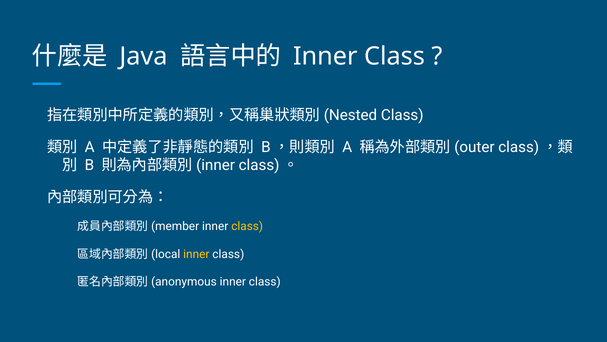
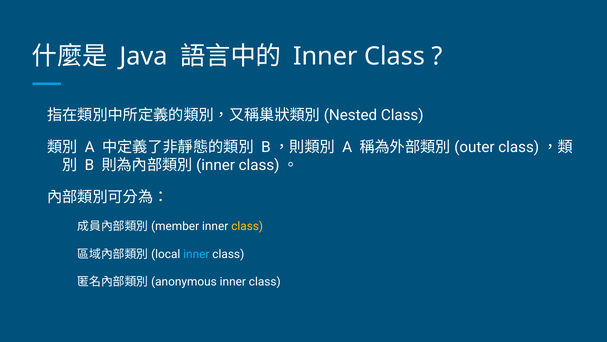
inner colour: yellow -> light blue (196, 254)
